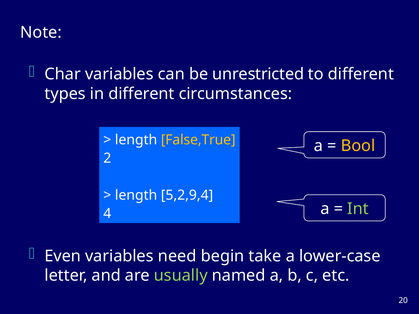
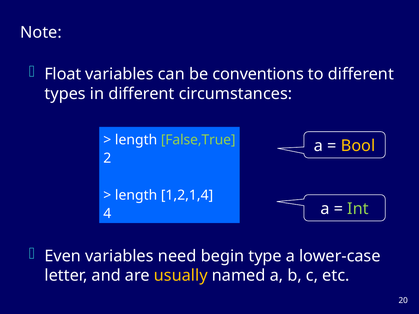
Char: Char -> Float (63, 74)
unrestricted: unrestricted -> conventions (258, 74)
False,True colour: yellow -> light green (198, 140)
5,2,9,4: 5,2,9,4 -> 1,2,1,4 (187, 195)
take: take -> type (265, 256)
usually colour: light green -> yellow (181, 276)
